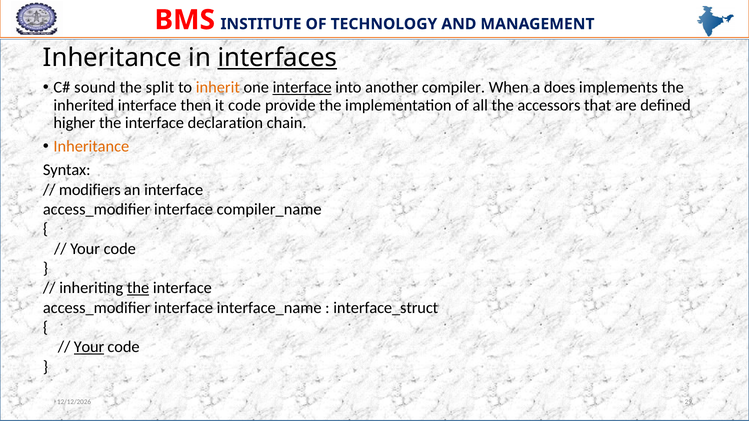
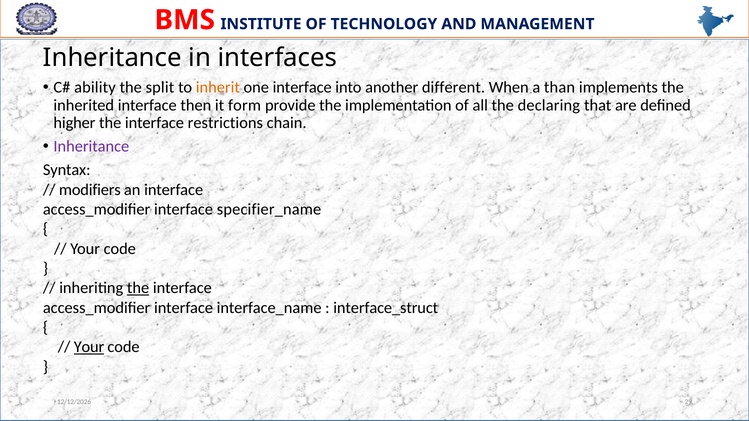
interfaces underline: present -> none (277, 58)
sound: sound -> ability (95, 88)
interface underline: present -> none (302, 88)
compiler: compiler -> different (453, 88)
does: does -> than (559, 88)
it code: code -> form (245, 105)
accessors: accessors -> declaring (549, 105)
declaration: declaration -> restrictions (225, 123)
Inheritance colour: orange -> purple (91, 146)
compiler_name: compiler_name -> specifier_name (269, 210)
